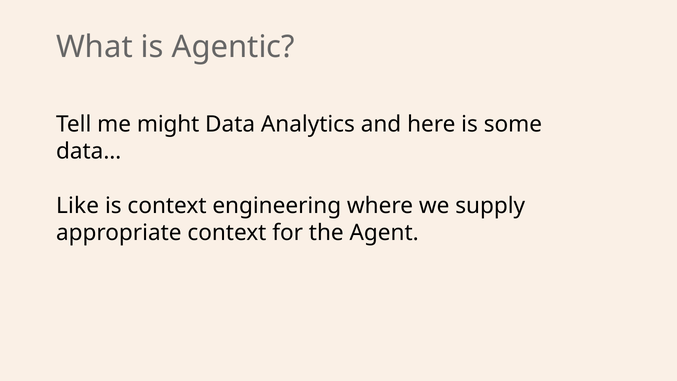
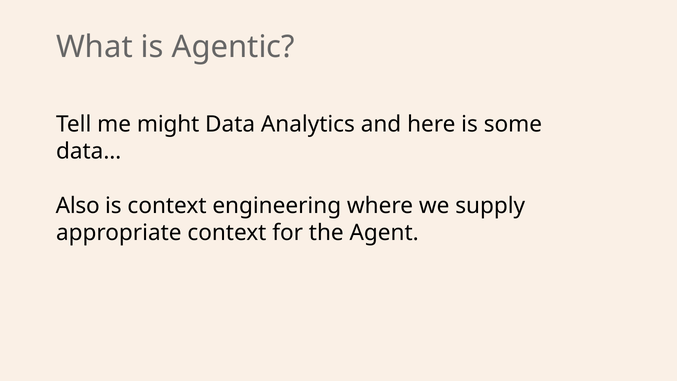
Like: Like -> Also (78, 206)
